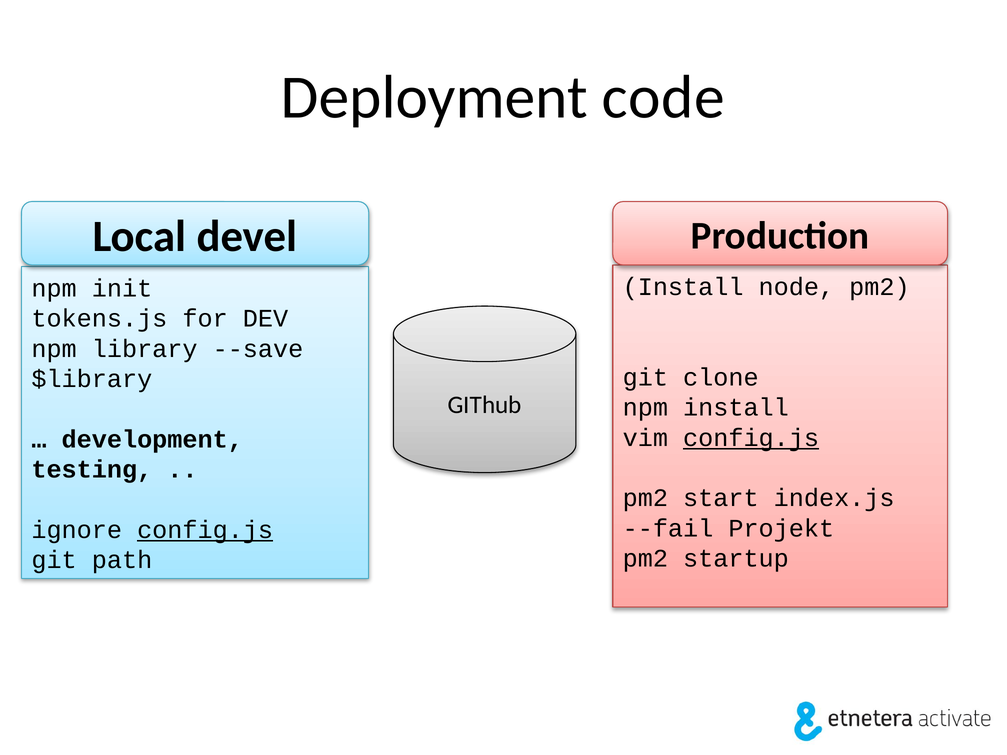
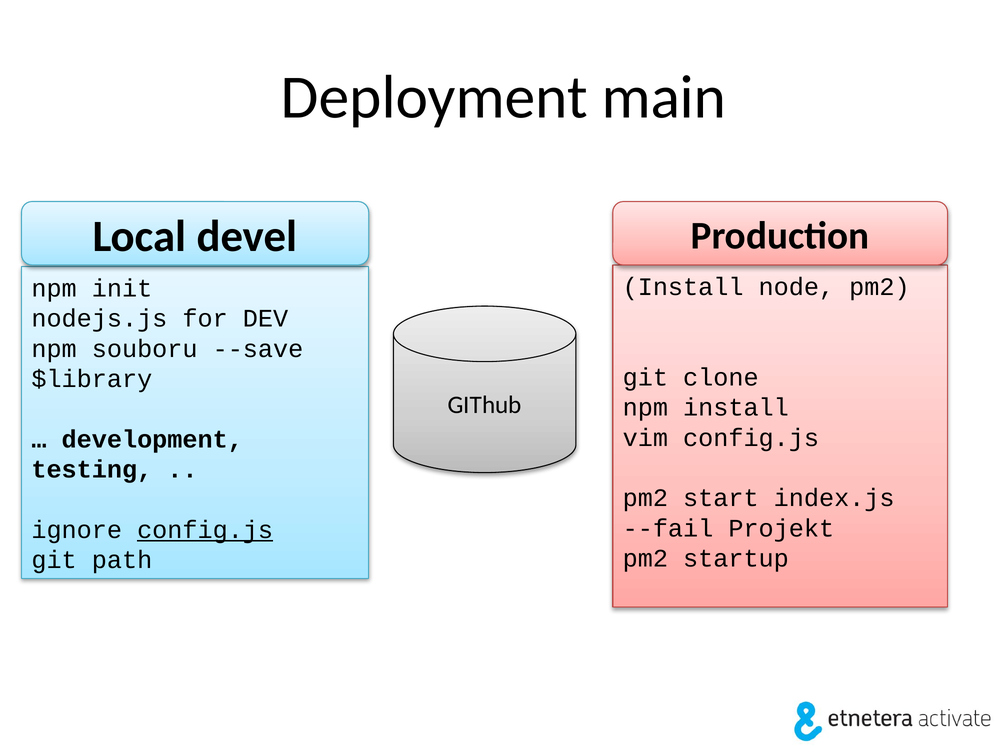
code: code -> main (664, 97)
tokens.js: tokens.js -> nodejs.js (99, 319)
library: library -> souboru (145, 349)
config.js underline: present -> none (751, 438)
